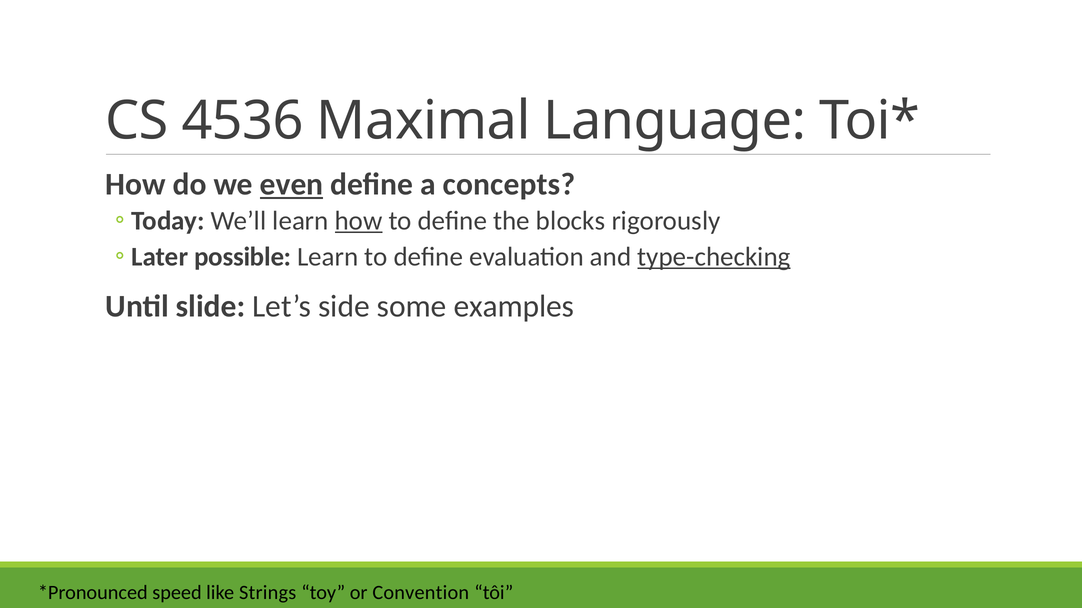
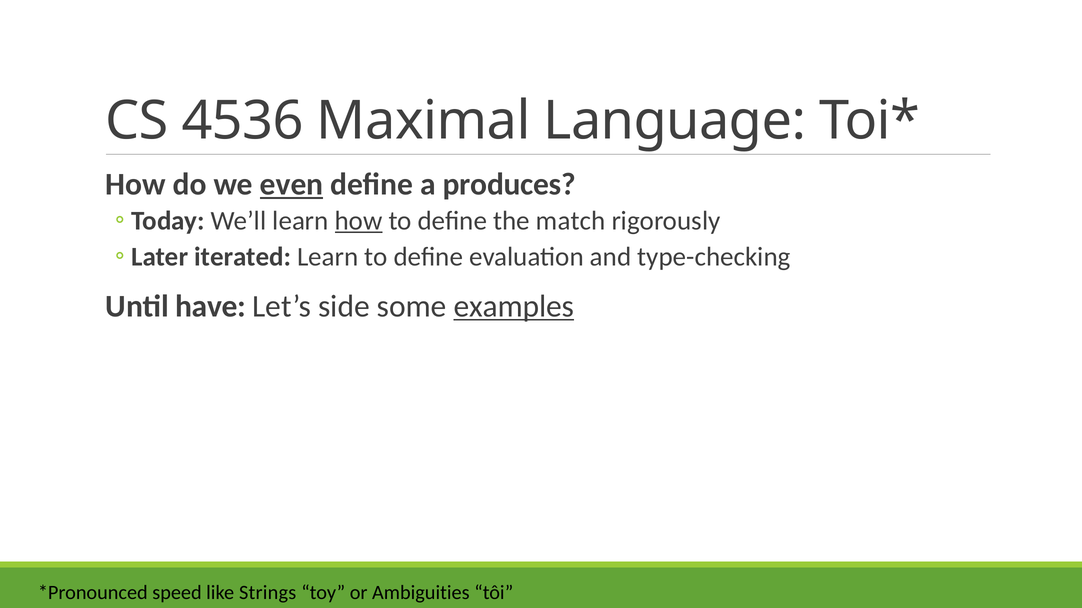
concepts: concepts -> produces (509, 185)
blocks: blocks -> match (571, 221)
possible: possible -> iterated (243, 257)
type-checking underline: present -> none (714, 257)
slide: slide -> have (211, 307)
examples underline: none -> present (514, 307)
Convention: Convention -> Ambiguities (421, 593)
